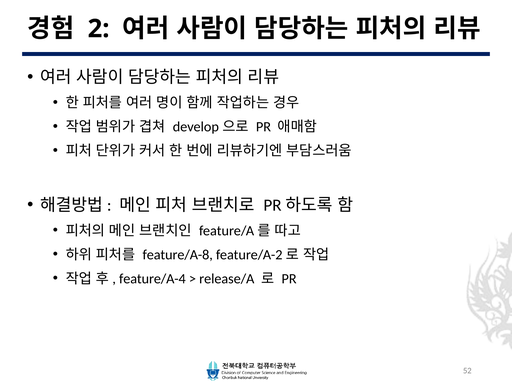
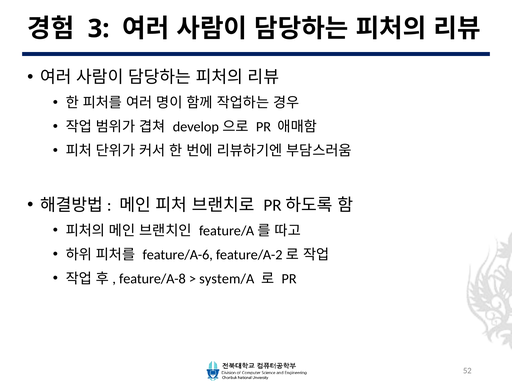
2: 2 -> 3 (99, 29)
feature/A-8: feature/A-8 -> feature/A-6 (178, 255)
feature/A-4: feature/A-4 -> feature/A-8 (152, 279)
release/A: release/A -> system/A (227, 279)
